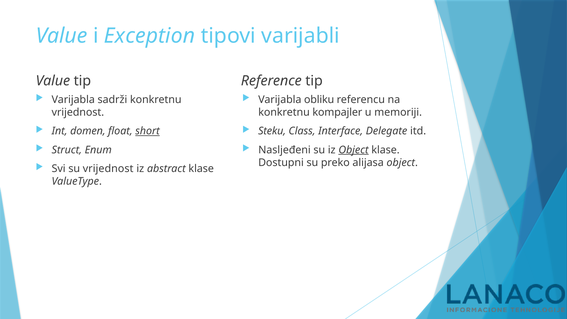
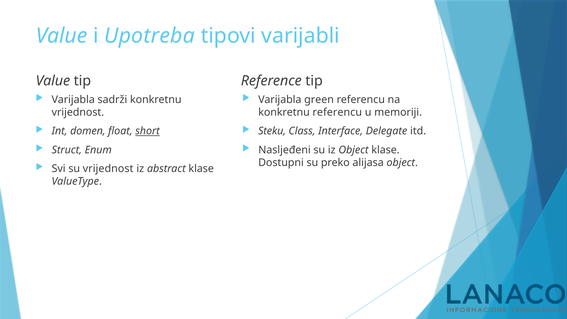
Exception: Exception -> Upotreba (150, 36)
obliku: obliku -> green (319, 100)
konkretnu kompajler: kompajler -> referencu (337, 112)
Object underline: present -> none (354, 150)
